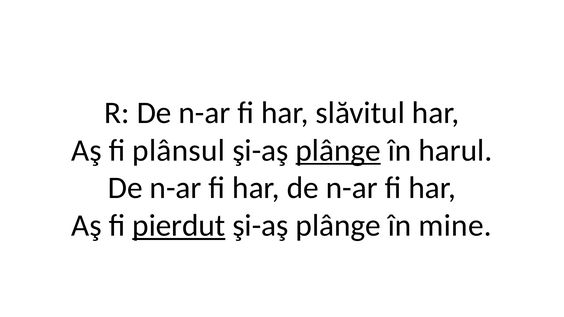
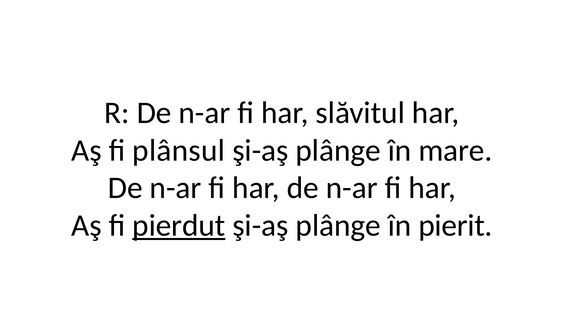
plânge underline: present -> none (338, 150)
harul: harul -> mare (455, 150)
mine: mine -> pierit (455, 226)
